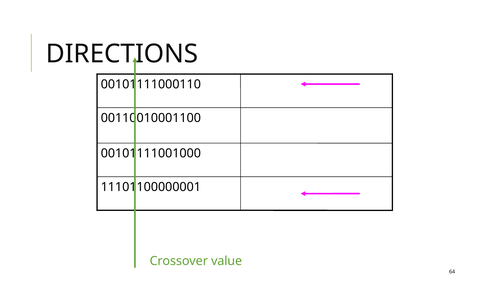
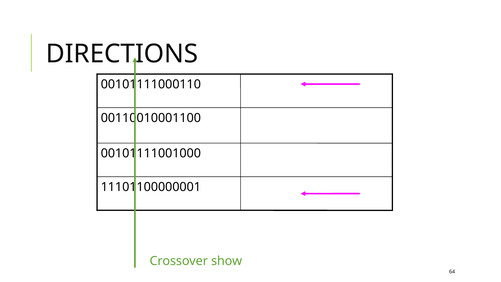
value: value -> show (227, 261)
